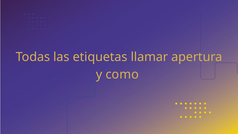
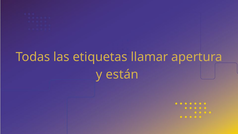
como: como -> están (122, 74)
